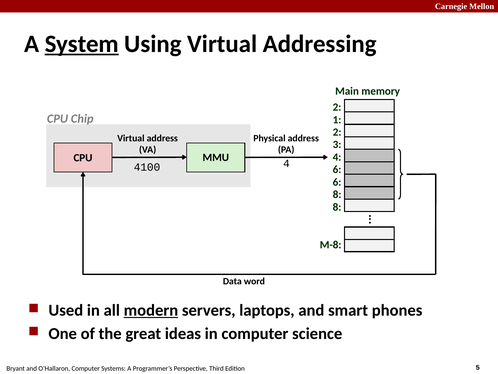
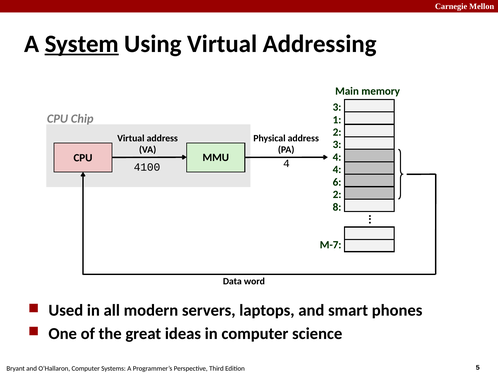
2: 2 -> 3 (337, 107)
6: 6 -> 4 (337, 169)
8: 8 -> 2 (337, 194)
M-8: M-8 -> M-7 (331, 244)
modern underline: present -> none (151, 310)
